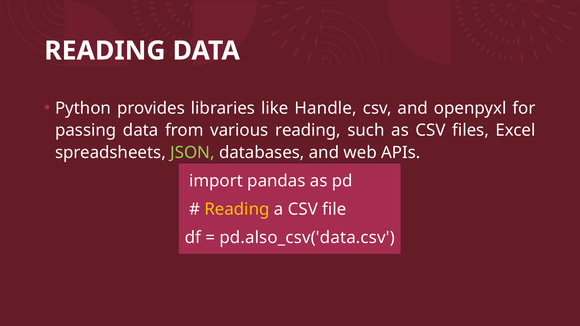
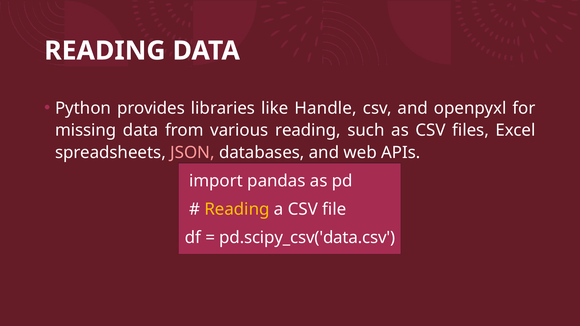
passing: passing -> missing (86, 131)
JSON colour: light green -> pink (192, 153)
pd.also_csv('data.csv: pd.also_csv('data.csv -> pd.scipy_csv('data.csv (307, 238)
